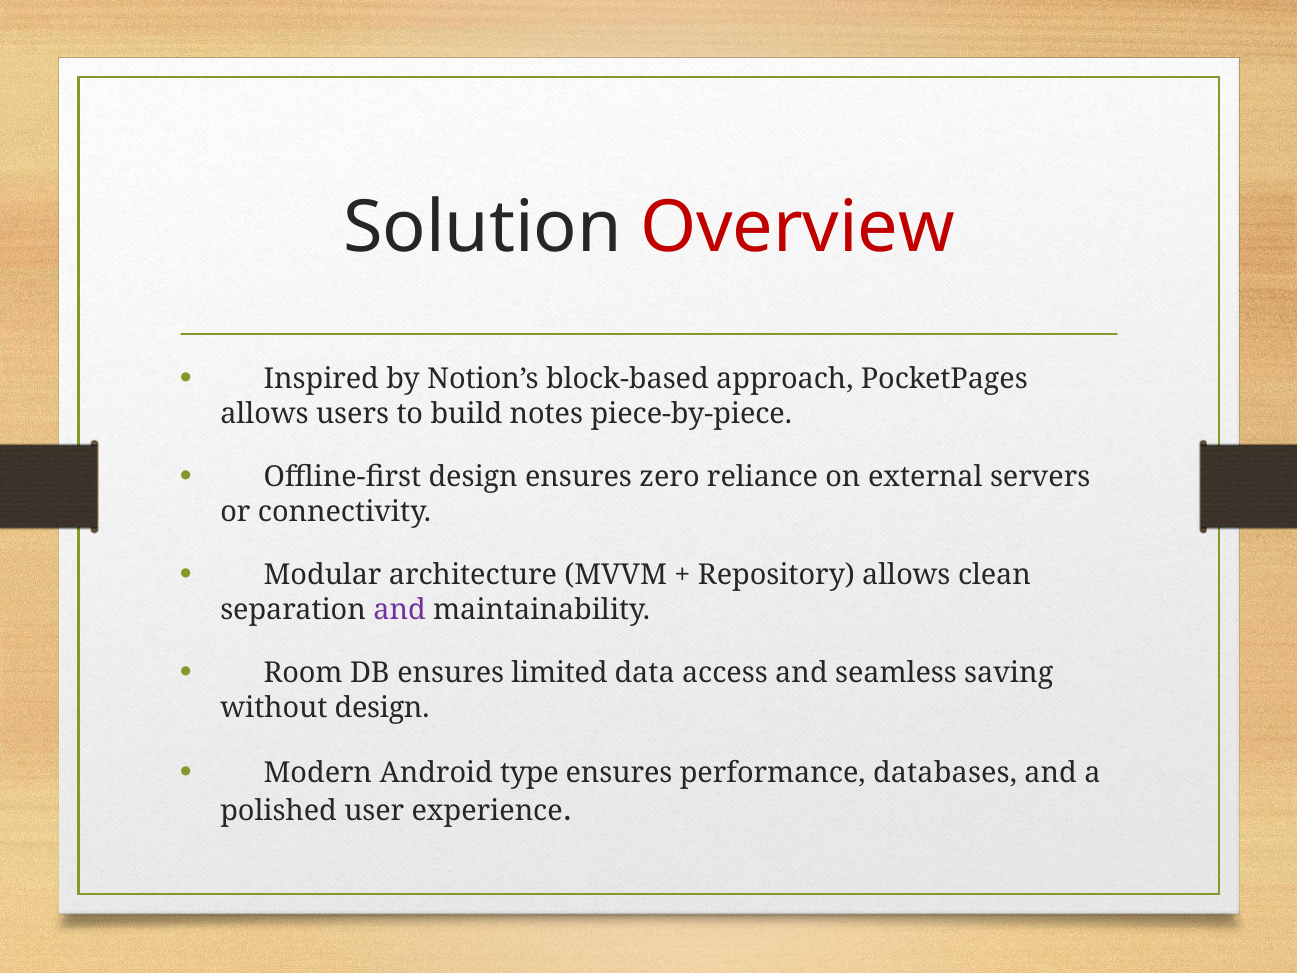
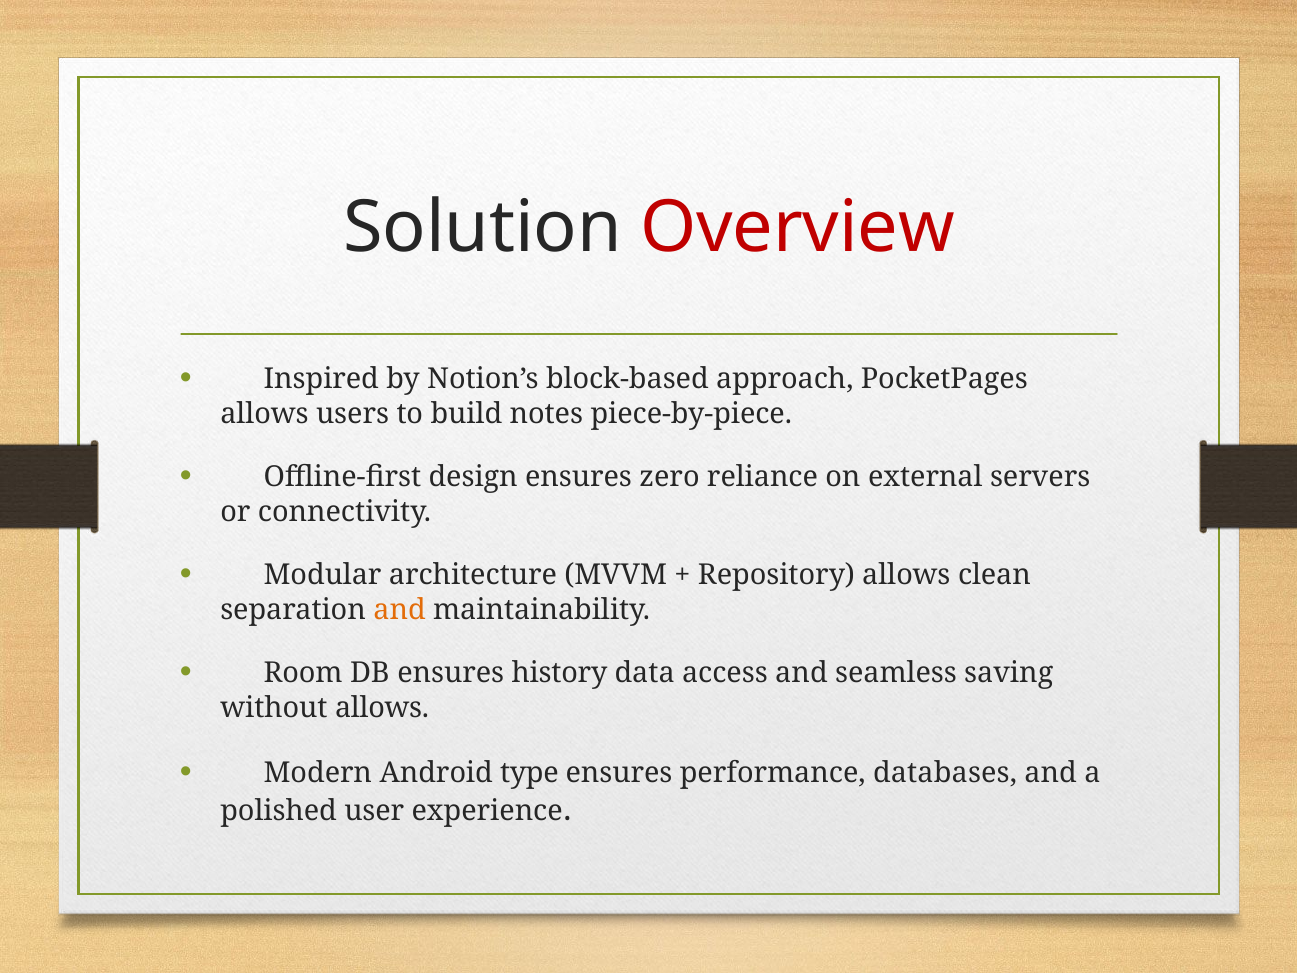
and colour: purple -> orange (400, 610)
limited: limited -> history (559, 673)
without design: design -> allows (382, 708)
